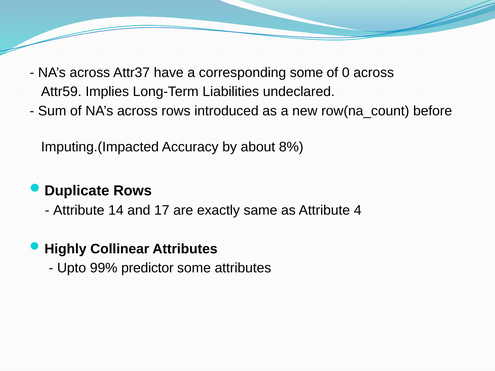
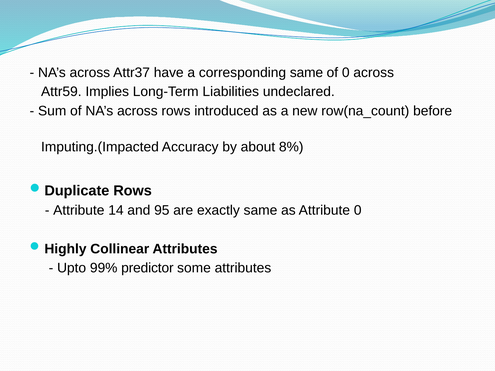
corresponding some: some -> same (306, 73)
17: 17 -> 95 (162, 210)
Attribute 4: 4 -> 0 (358, 210)
